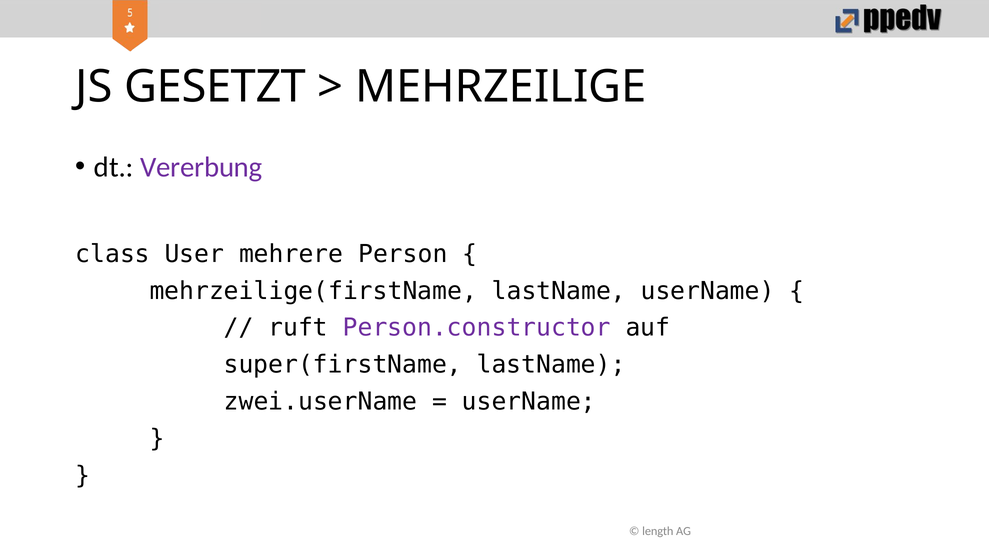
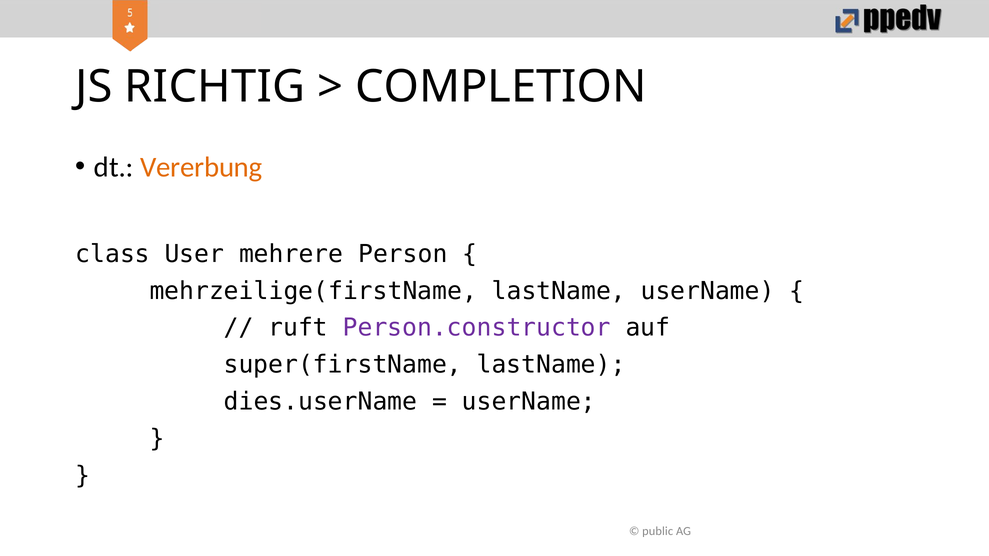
GESETZT: GESETZT -> RICHTIG (215, 87)
MEHRZEILIGE: MEHRZEILIGE -> COMPLETION (501, 87)
Vererbung colour: purple -> orange (201, 167)
zwei.userName: zwei.userName -> dies.userName (320, 402)
length: length -> public (658, 531)
